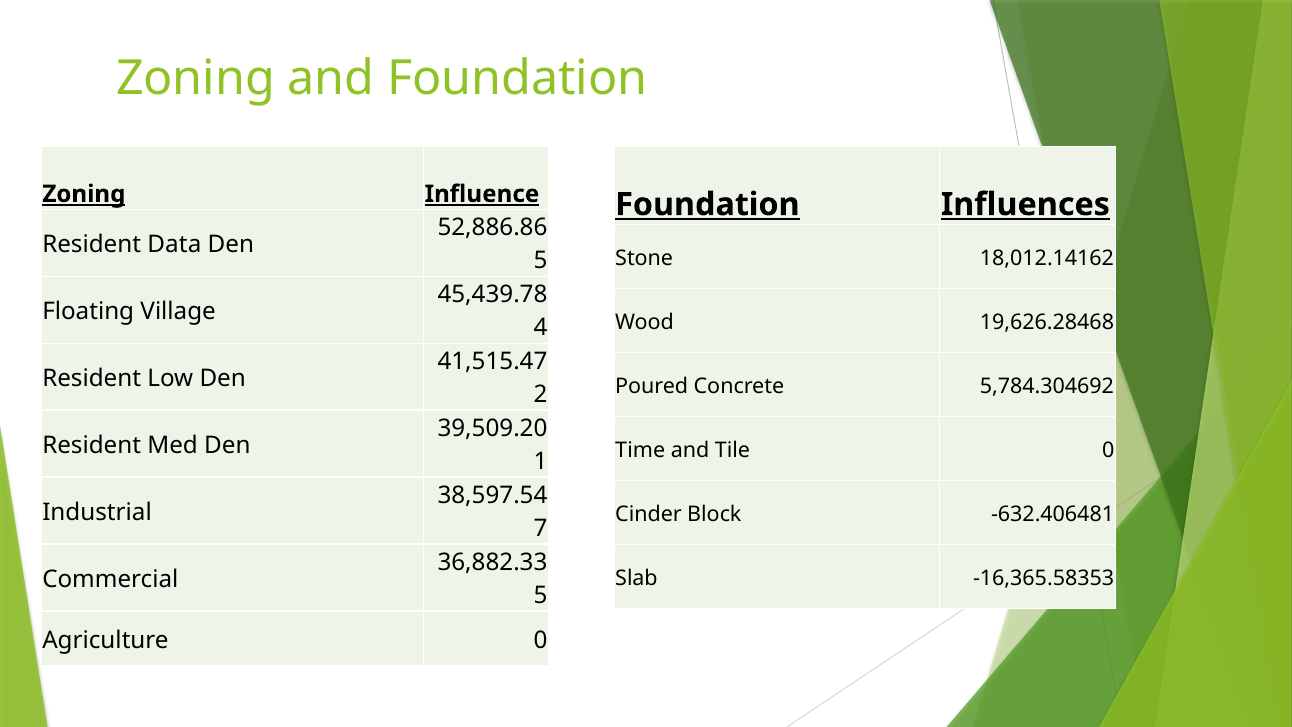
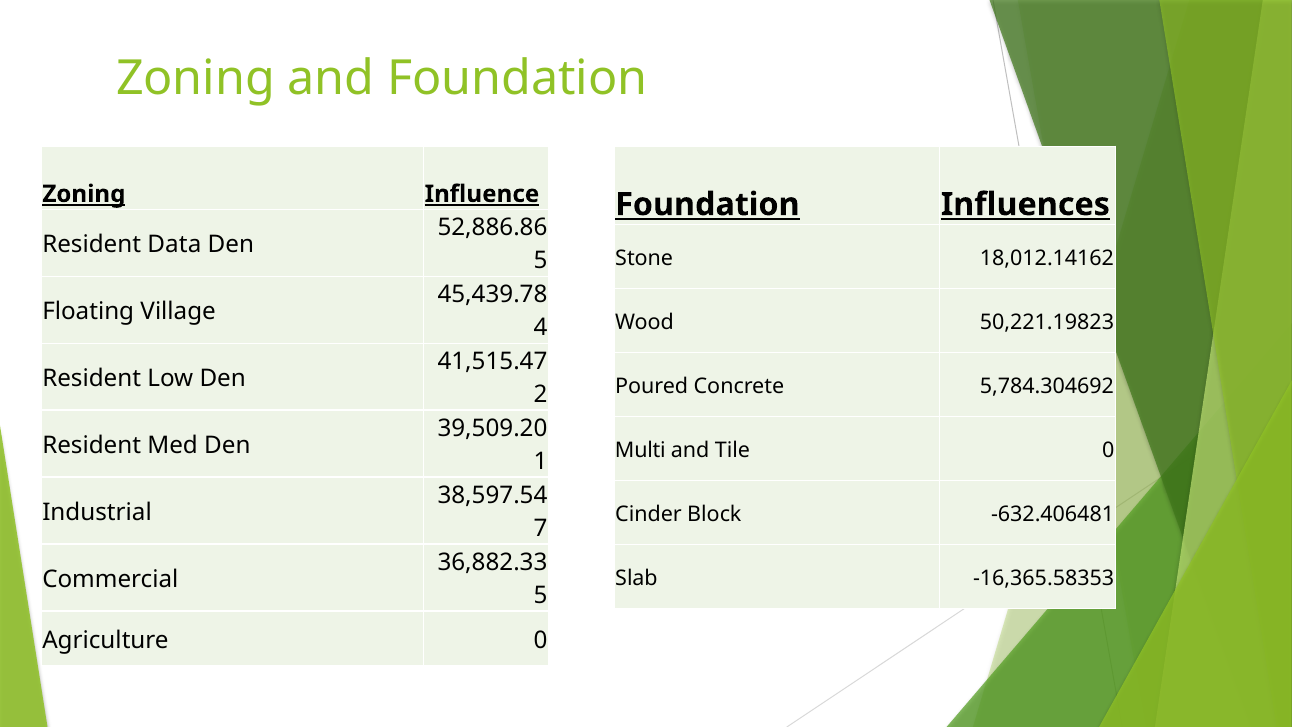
19,626.28468: 19,626.28468 -> 50,221.19823 (1047, 322)
Time: Time -> Multi (640, 450)
